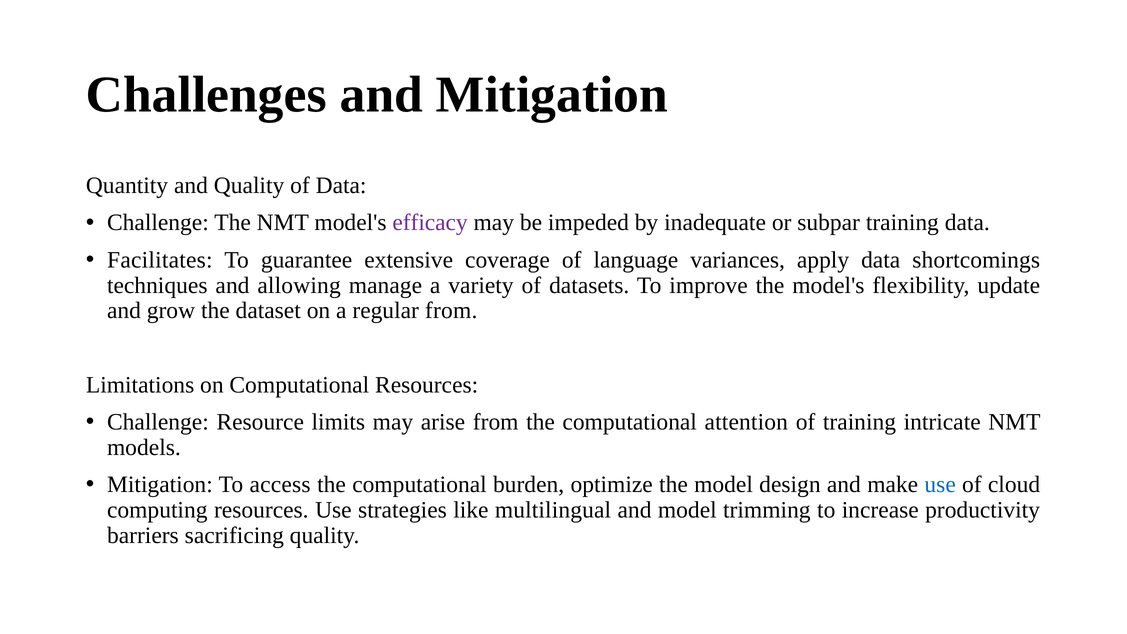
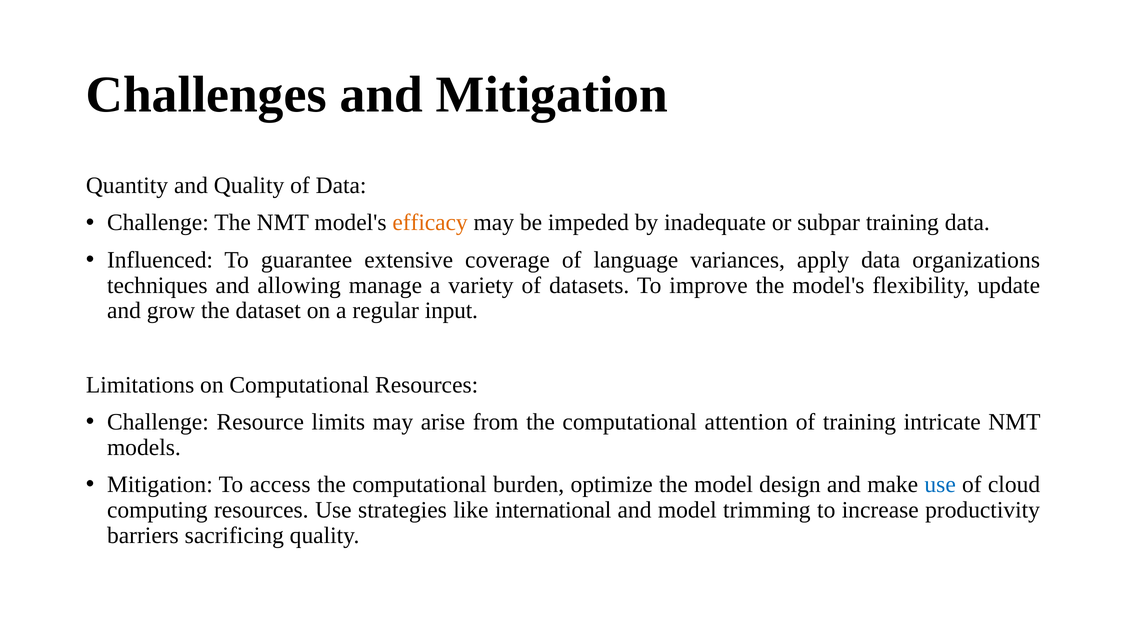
efficacy colour: purple -> orange (430, 223)
Facilitates: Facilitates -> Influenced (160, 260)
shortcomings: shortcomings -> organizations (976, 260)
regular from: from -> input (451, 311)
multilingual: multilingual -> international (553, 510)
